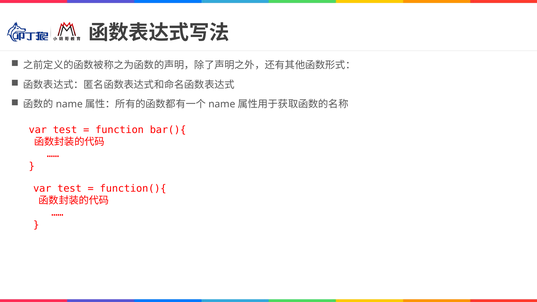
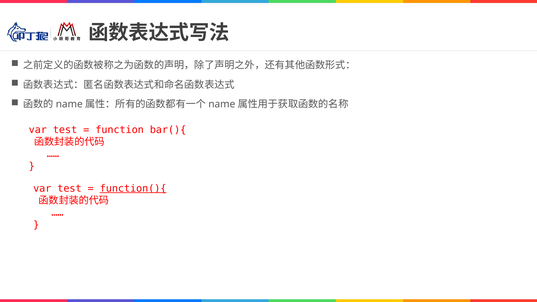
function(){ underline: none -> present (133, 188)
